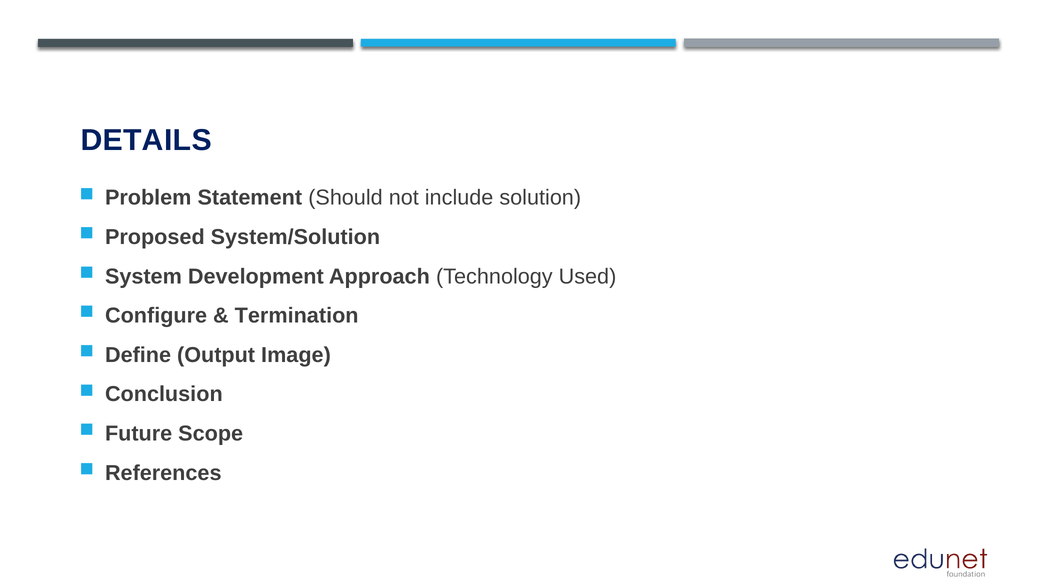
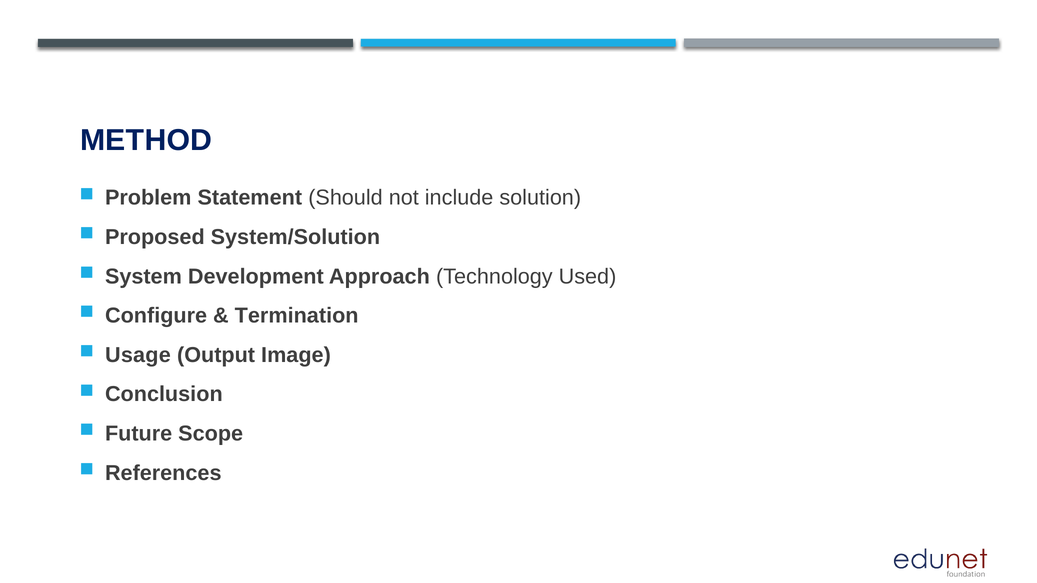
DETAILS: DETAILS -> METHOD (146, 140)
Define: Define -> Usage (138, 355)
